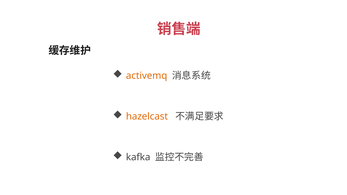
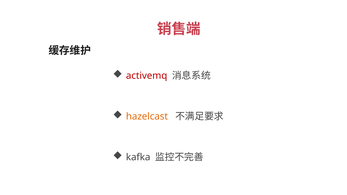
activemq colour: orange -> red (147, 76)
